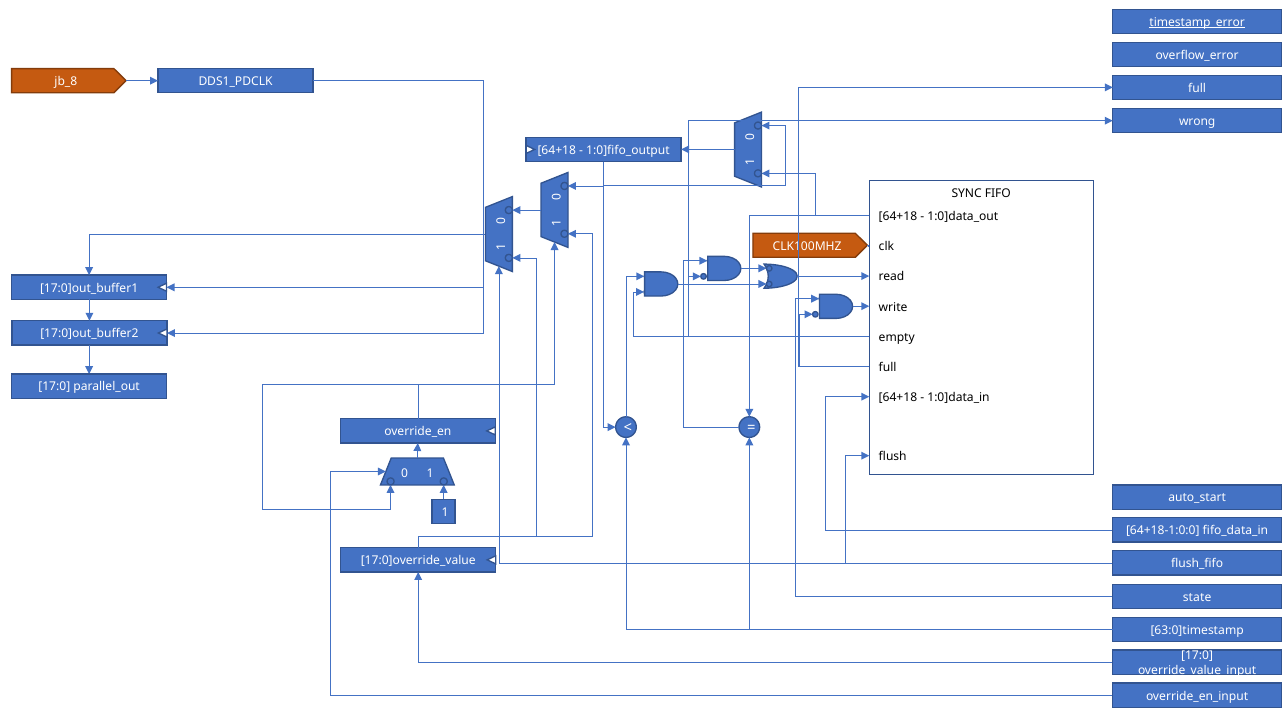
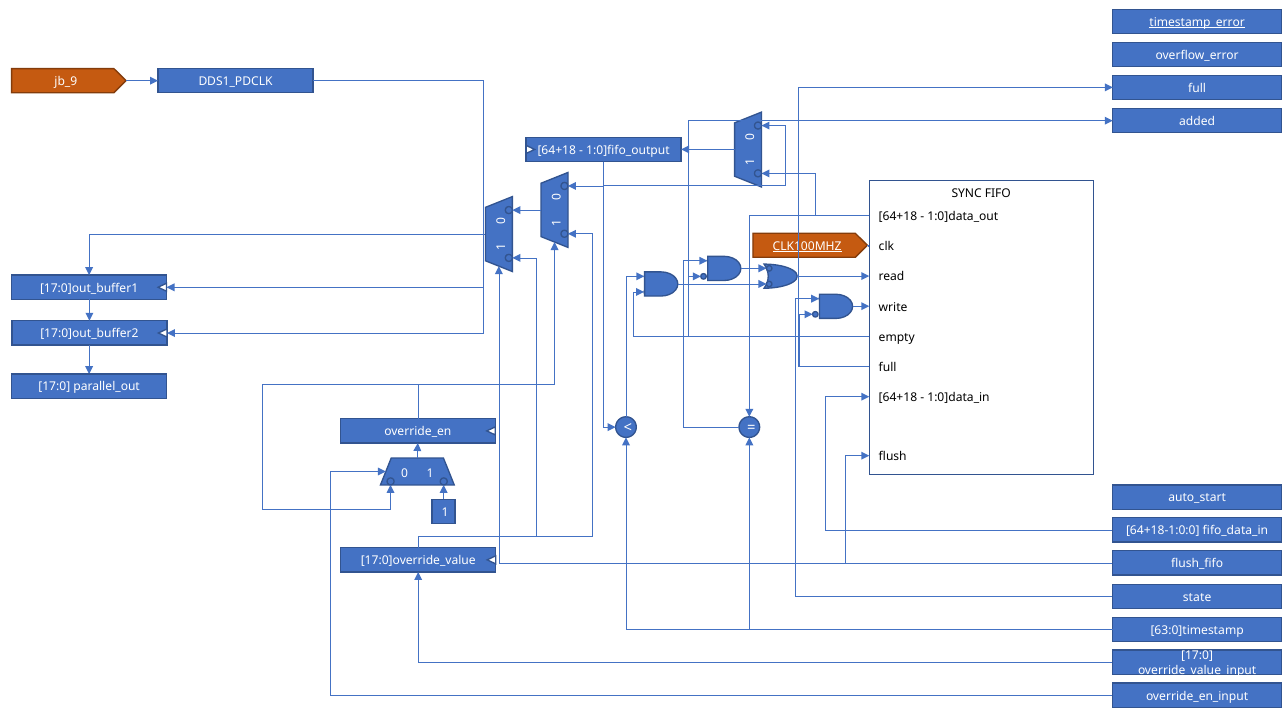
jb_8: jb_8 -> jb_9 (66, 82)
wrong: wrong -> added (1197, 122)
CLK100MHZ underline: none -> present (807, 246)
